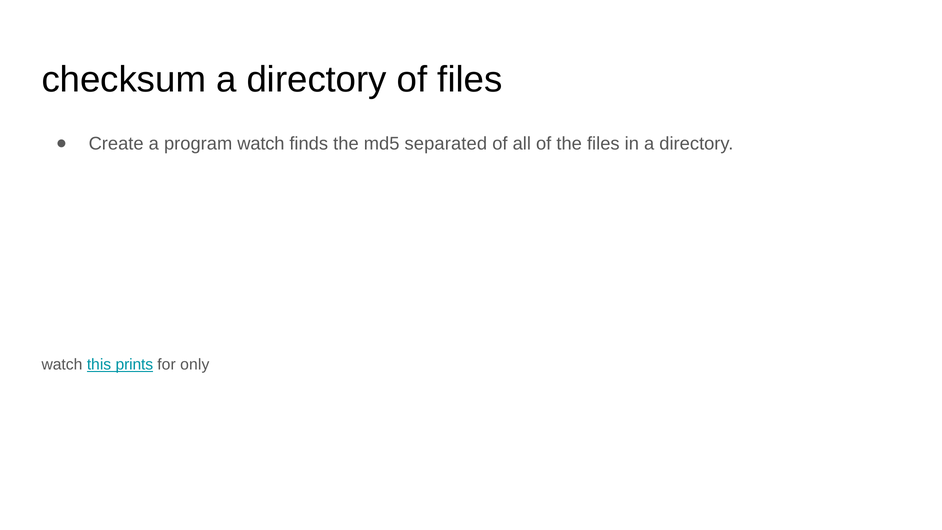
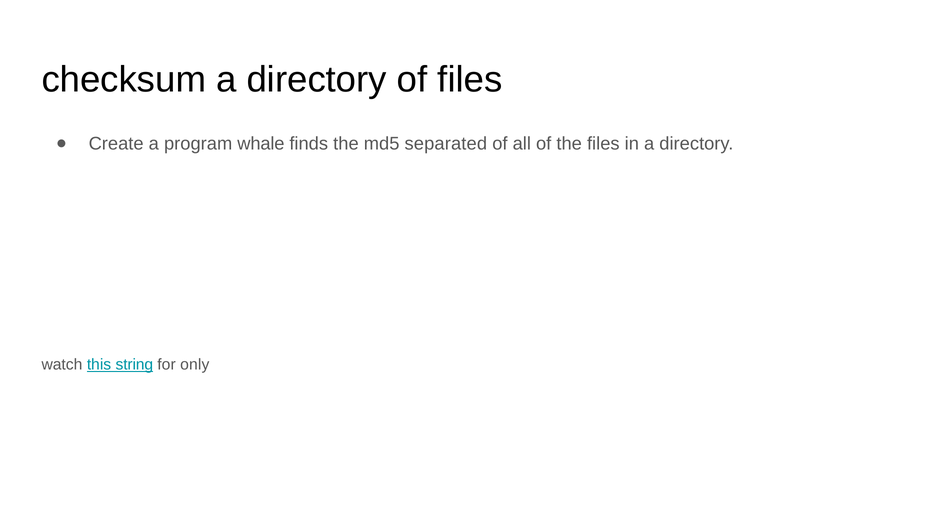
program watch: watch -> whale (261, 144)
prints: prints -> string (134, 365)
